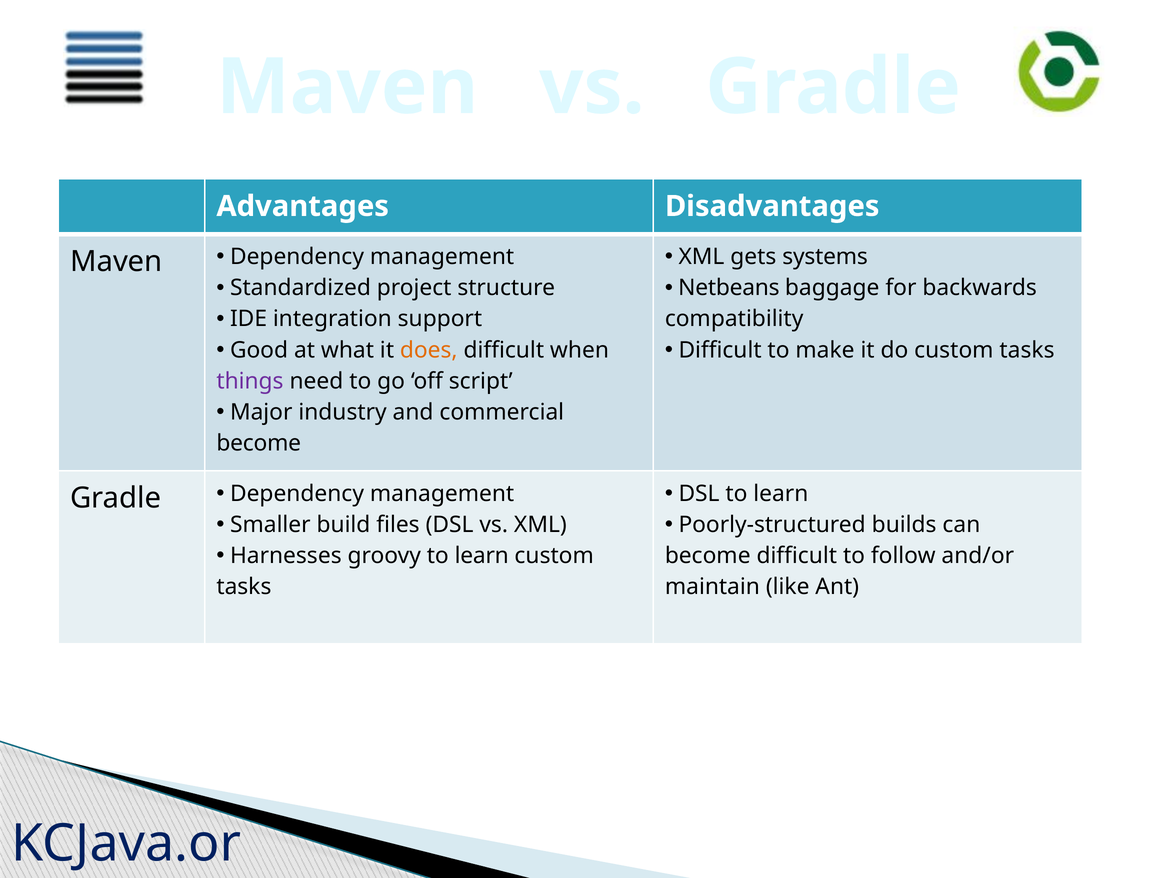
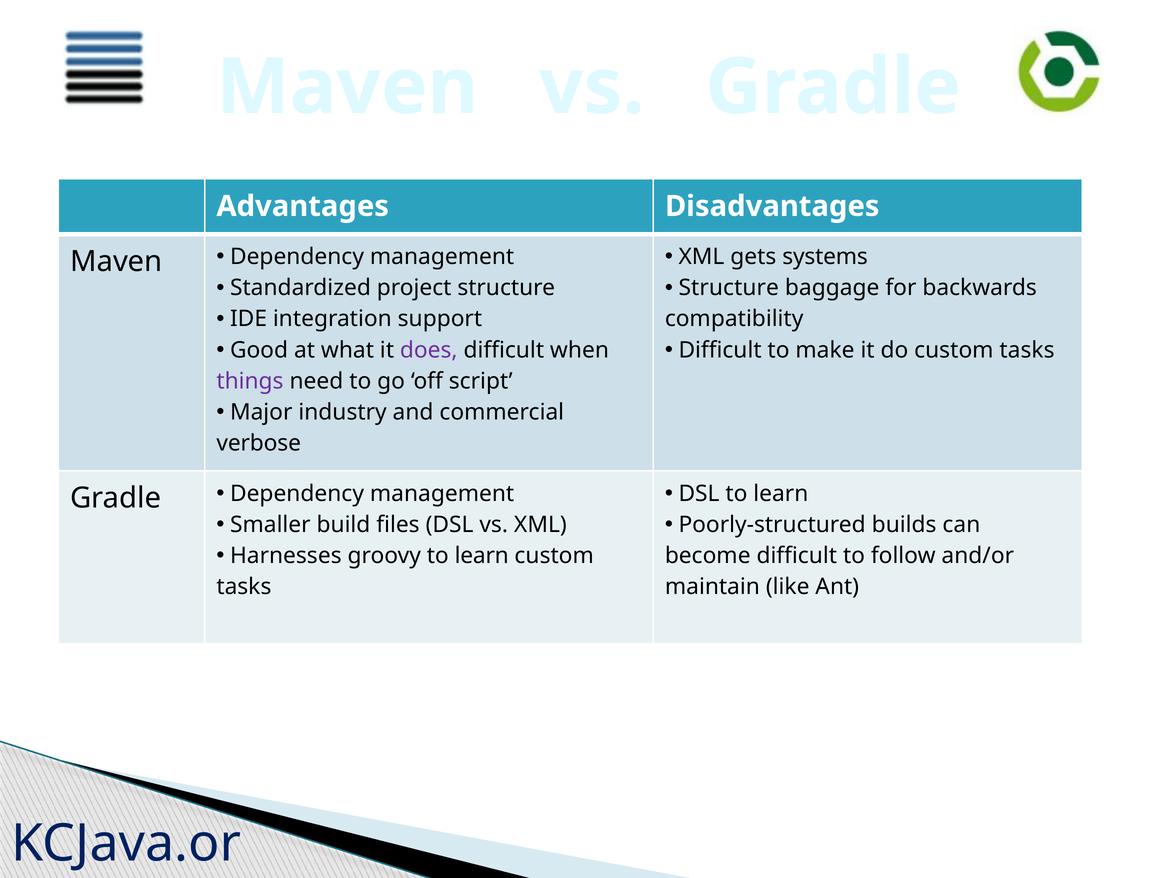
Netbeans: Netbeans -> Structure (729, 288)
does colour: orange -> purple (429, 350)
become: become -> verbose (259, 443)
